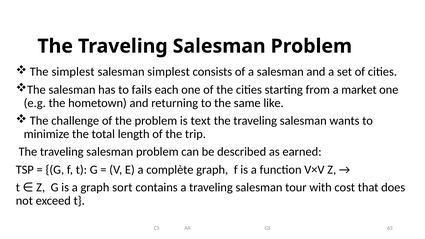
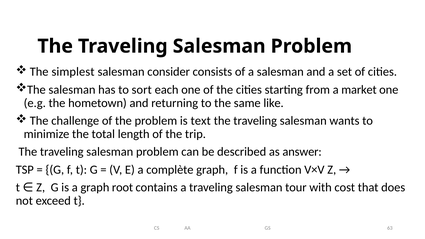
salesman simplest: simplest -> consider (169, 72)
fails: fails -> sort (142, 90)
earned: earned -> answer (302, 152)
sort: sort -> root (122, 188)
